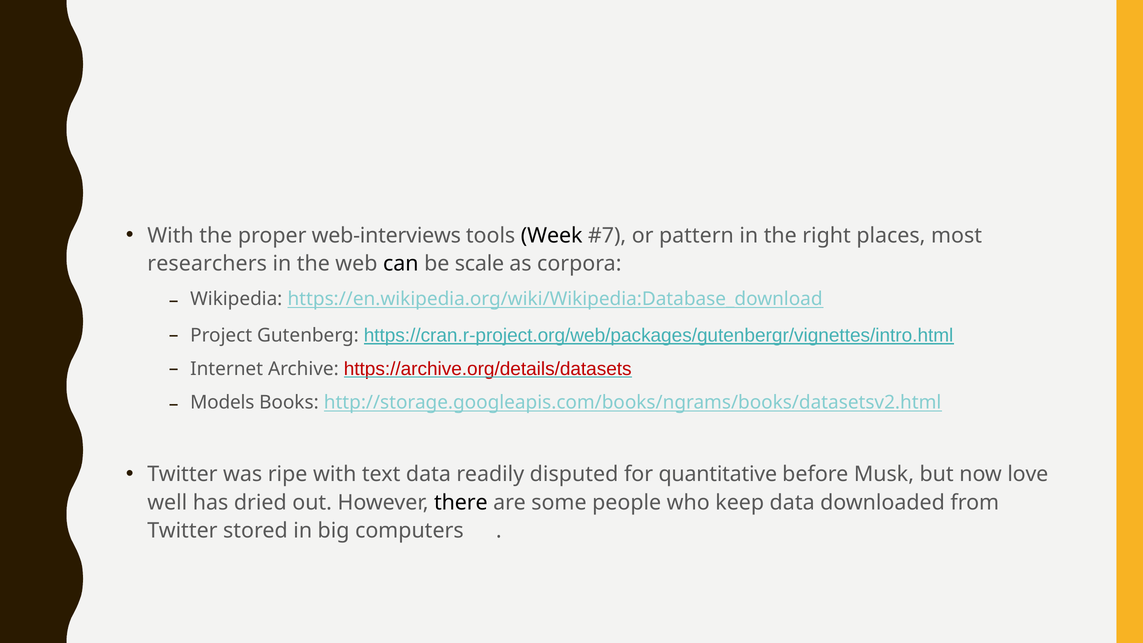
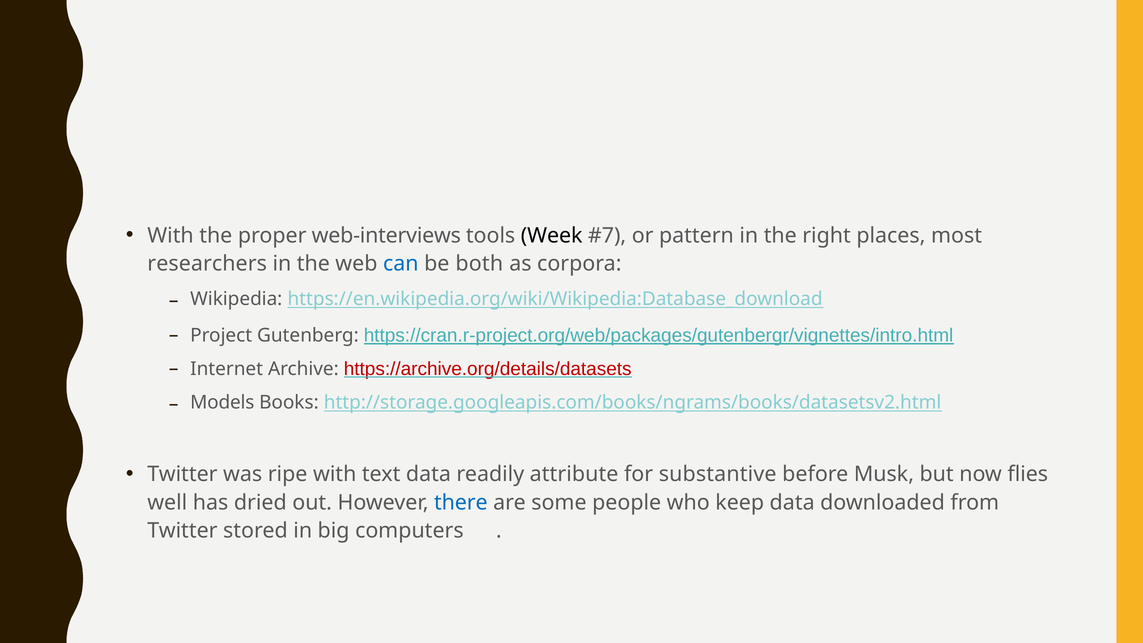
can colour: black -> blue (401, 264)
scale: scale -> both (479, 264)
disputed: disputed -> attribute (574, 474)
quantitative: quantitative -> substantive (718, 474)
love: love -> flies (1028, 474)
there colour: black -> blue (461, 503)
